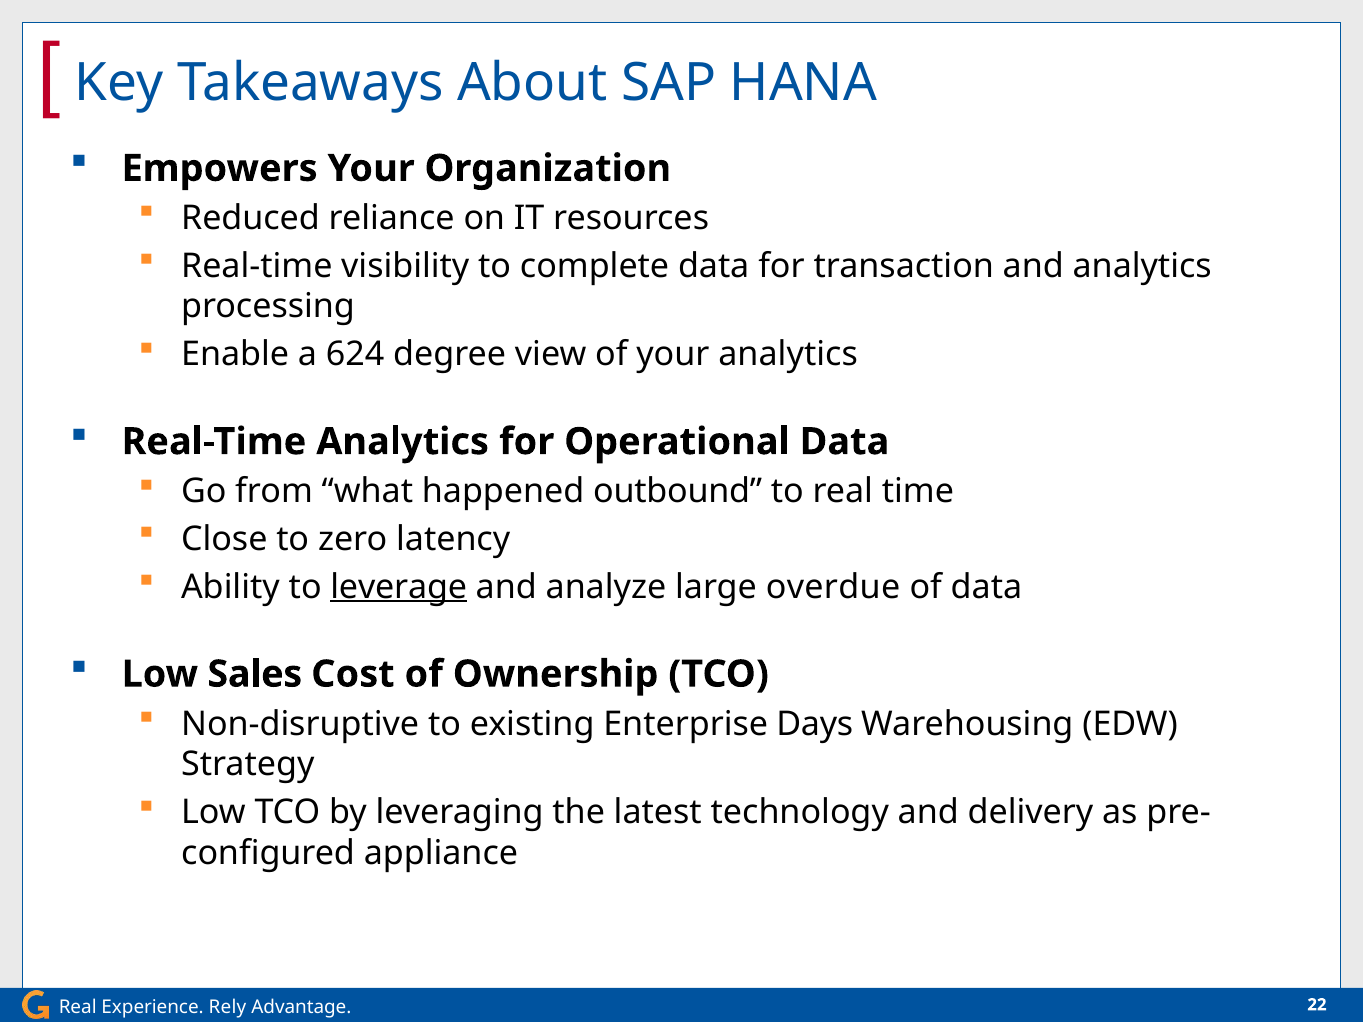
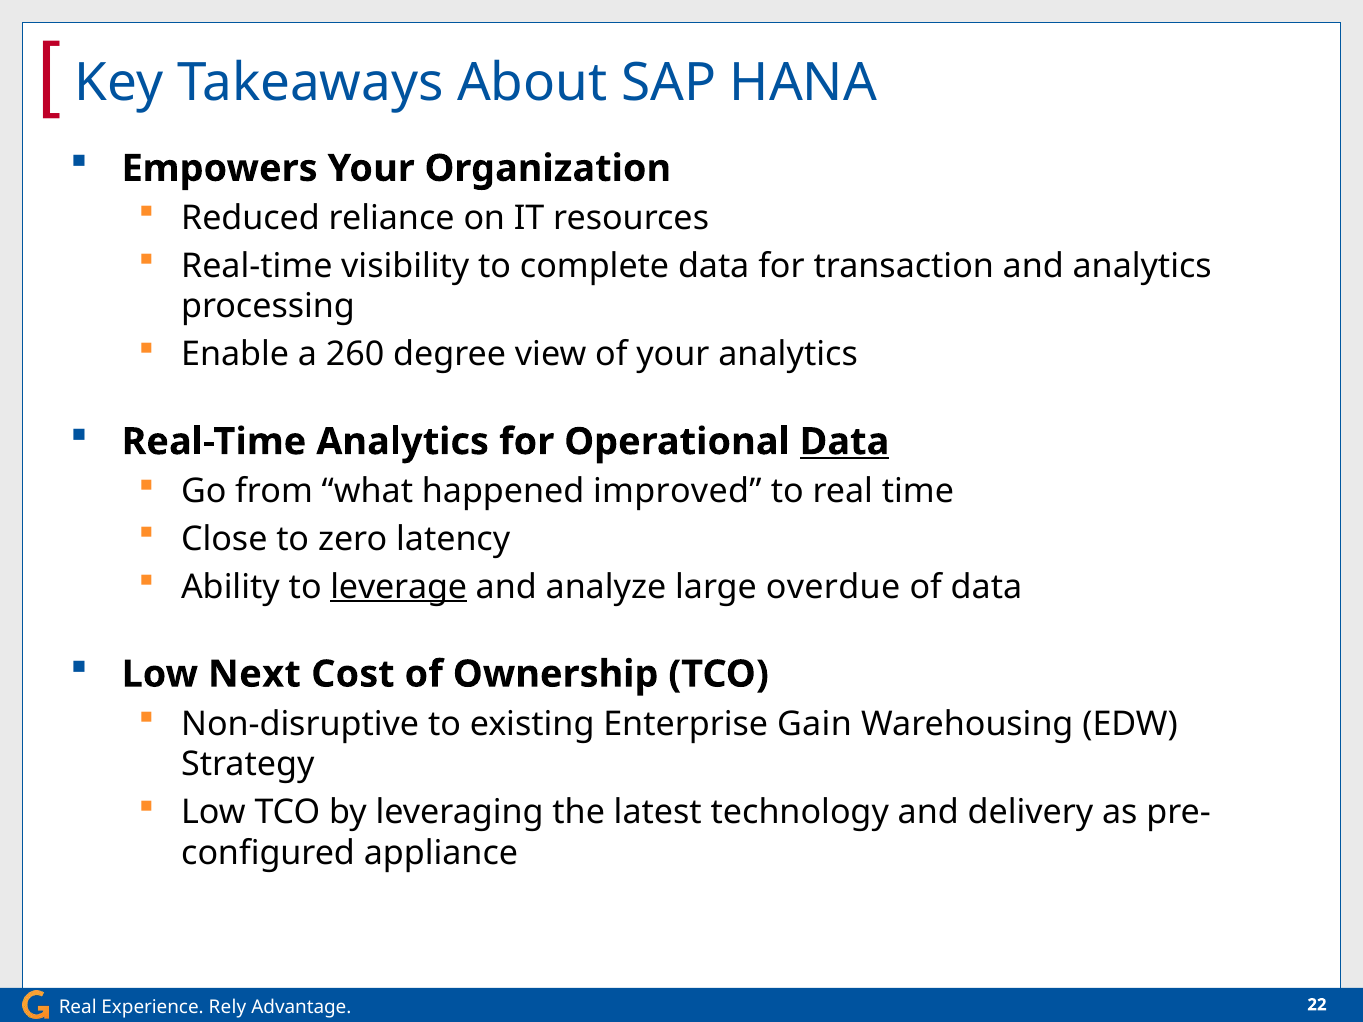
624: 624 -> 260 (355, 355)
Data underline: none -> present (844, 442)
outbound: outbound -> improved (677, 492)
Sales: Sales -> Next (254, 674)
Days: Days -> Gain (814, 724)
